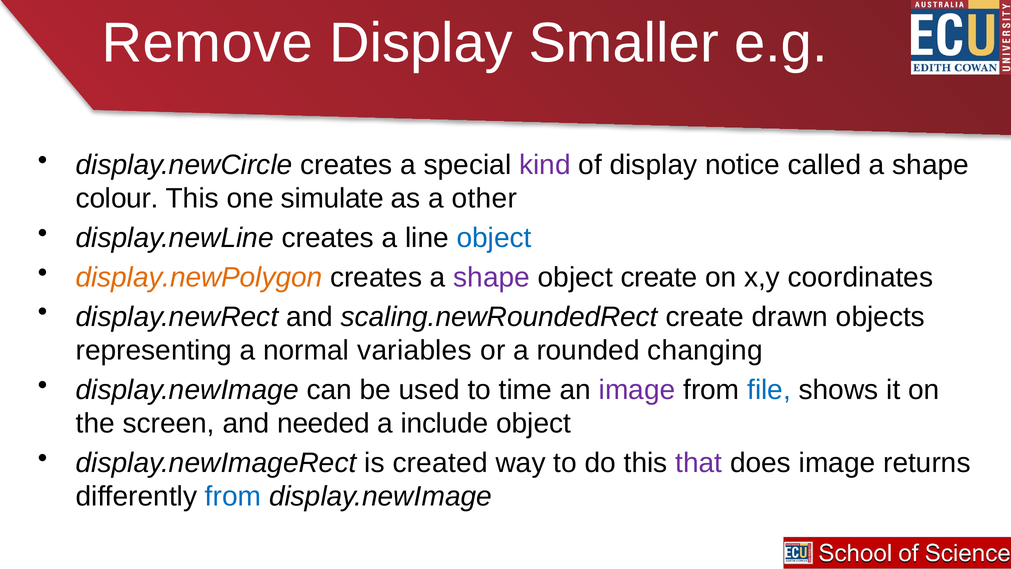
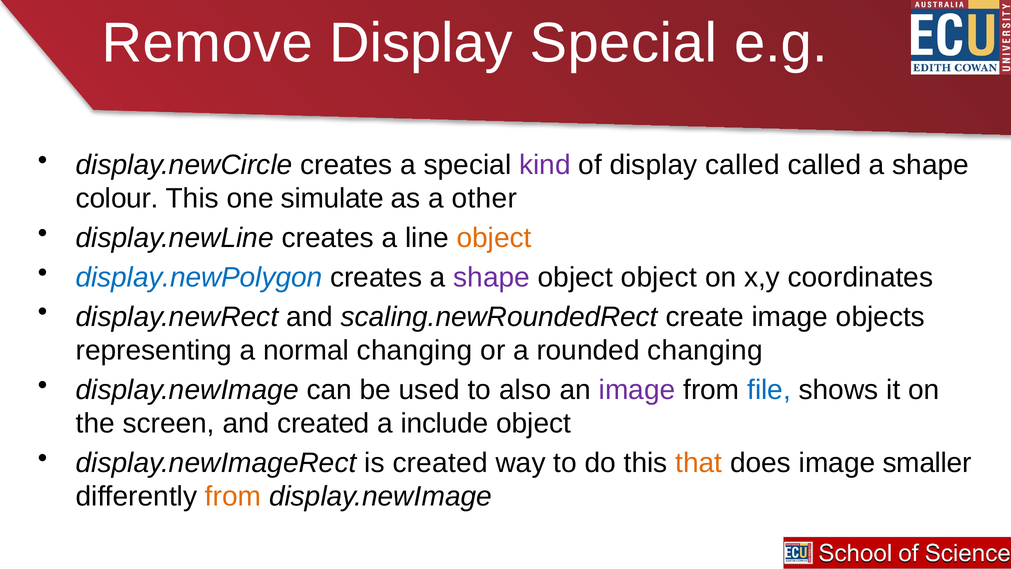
Display Smaller: Smaller -> Special (623, 43)
display notice: notice -> called (742, 165)
object colour: blue -> orange (494, 238)
display.newPolygon colour: orange -> blue (199, 277)
object create: create -> object (659, 277)
create drawn: drawn -> image (790, 317)
normal variables: variables -> changing (415, 350)
time: time -> also (525, 390)
and needed: needed -> created (323, 423)
that colour: purple -> orange (699, 463)
returns: returns -> smaller (927, 463)
from colour: blue -> orange (233, 496)
